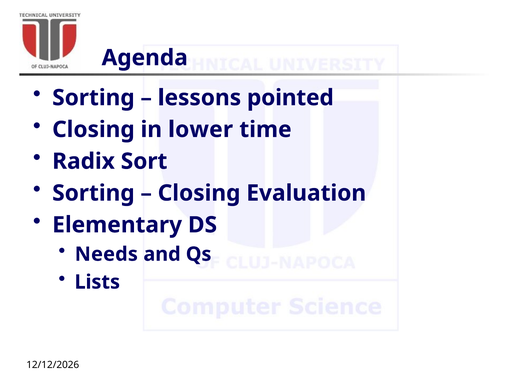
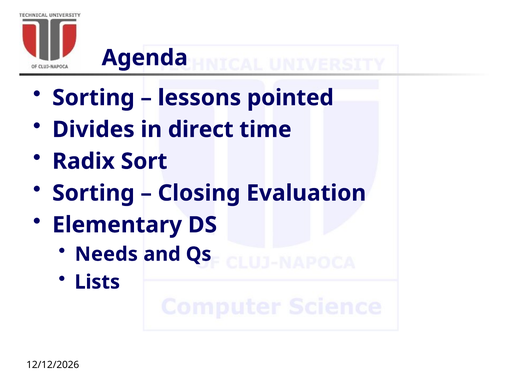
Closing: Closing -> Divides (93, 129)
lower: lower -> direct (201, 129)
